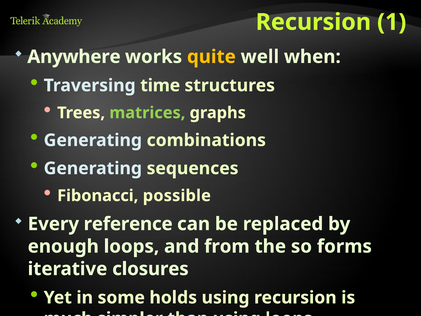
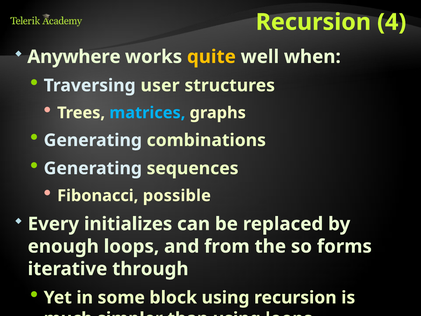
1: 1 -> 4 (392, 22)
time: time -> user (160, 85)
matrices colour: light green -> light blue (147, 113)
reference: reference -> initializes (128, 224)
closures: closures -> through (150, 269)
holds: holds -> block (173, 297)
